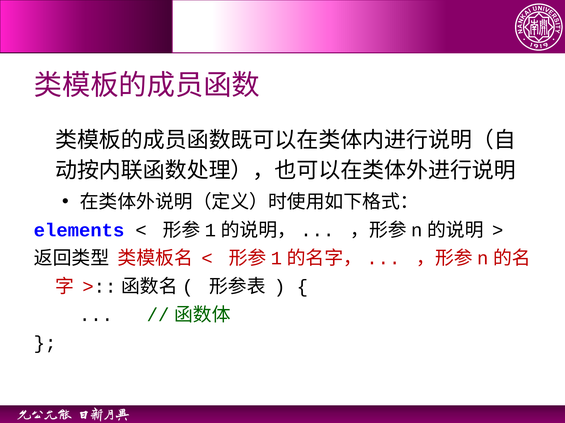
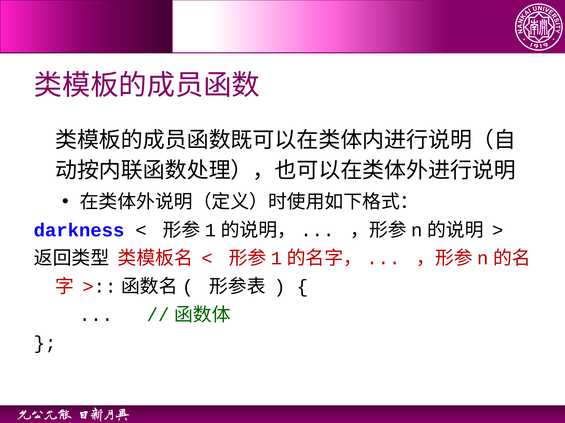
elements: elements -> darkness (79, 231)
